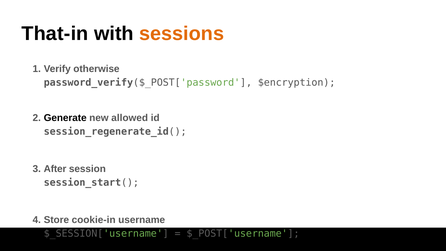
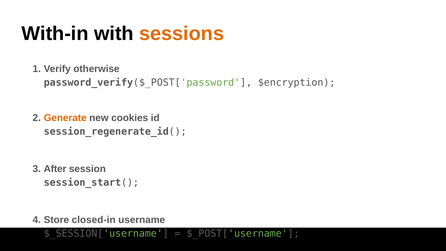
That-in: That-in -> With-in (55, 34)
Generate colour: black -> orange (65, 118)
allowed: allowed -> cookies (130, 118)
cookie-in: cookie-in -> closed-in (94, 220)
